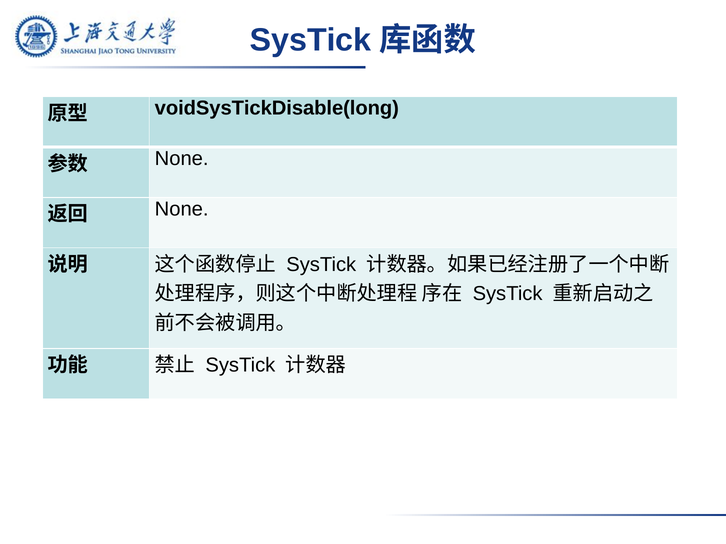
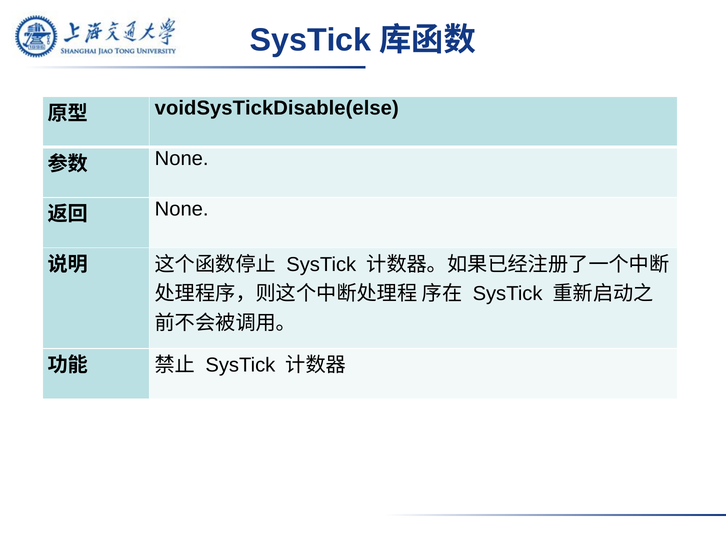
voidSysTickDisable(long: voidSysTickDisable(long -> voidSysTickDisable(else (277, 108)
